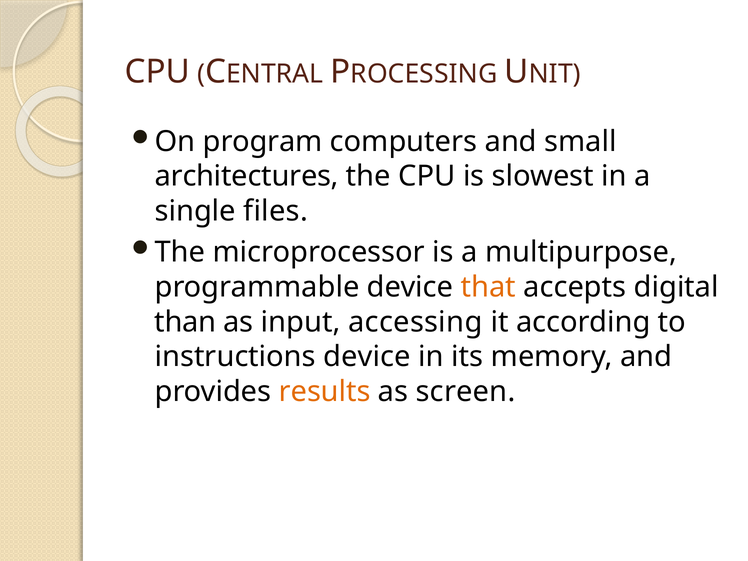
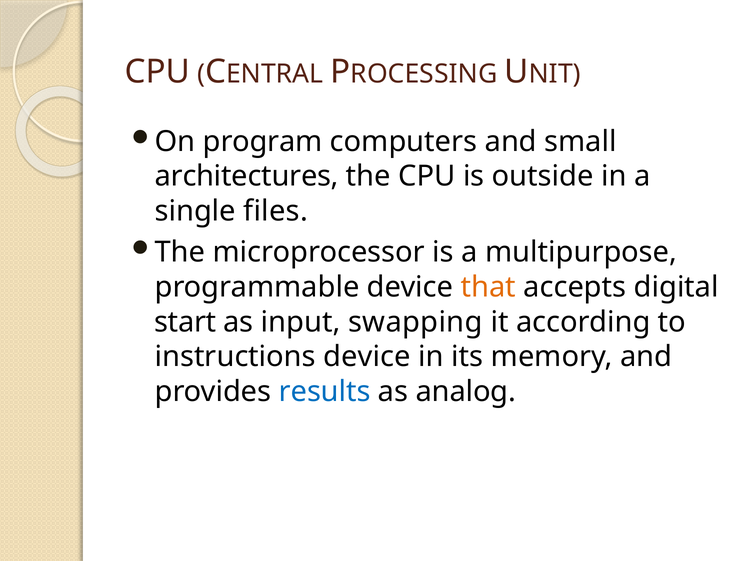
slowest: slowest -> outside (543, 176)
than: than -> start (185, 322)
accessing: accessing -> swapping (415, 322)
results colour: orange -> blue (325, 392)
screen: screen -> analog (466, 392)
